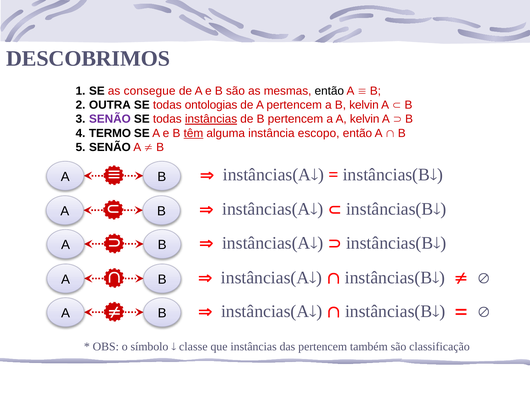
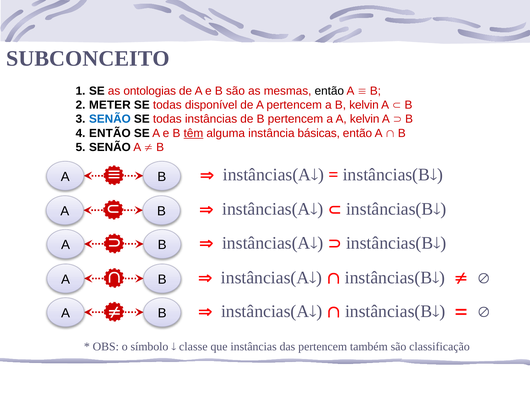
DESCOBRIMOS: DESCOBRIMOS -> SUBCONCEITO (88, 59)
consegue: consegue -> ontologias (150, 91)
OUTRA: OUTRA -> METER (110, 105)
ontologias: ontologias -> disponível (211, 105)
SENÃO colour: purple -> blue (110, 119)
instâncias underline: present -> none (211, 119)
TERMO: TERMO -> ENTÃO (110, 133)
escopo: escopo -> básicas (319, 133)
